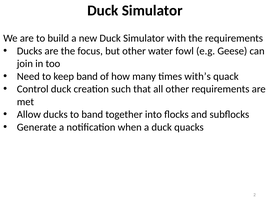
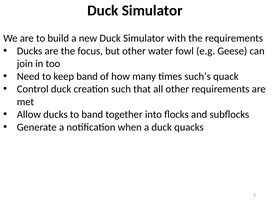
with’s: with’s -> such’s (198, 76)
